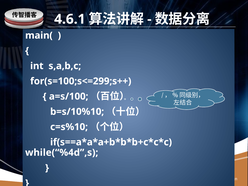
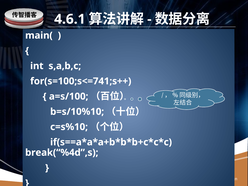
for(s=100;s<=299;s++: for(s=100;s<=299;s++ -> for(s=100;s<=741;s++ (81, 81)
while(“%4d”,s: while(“%4d”,s -> break(“%4d”,s (62, 153)
